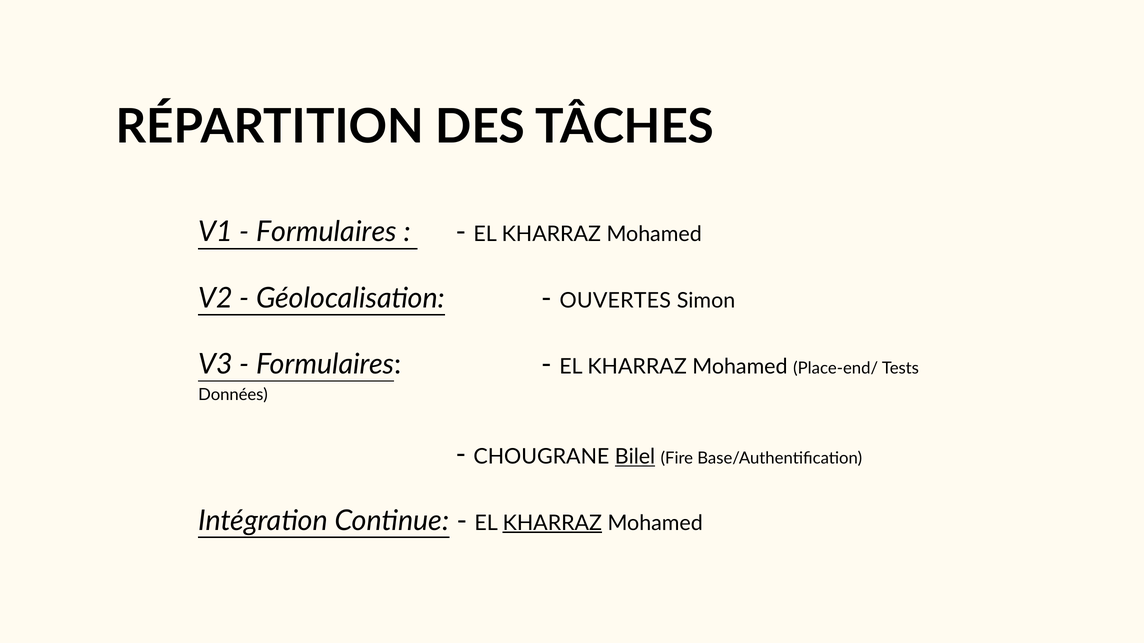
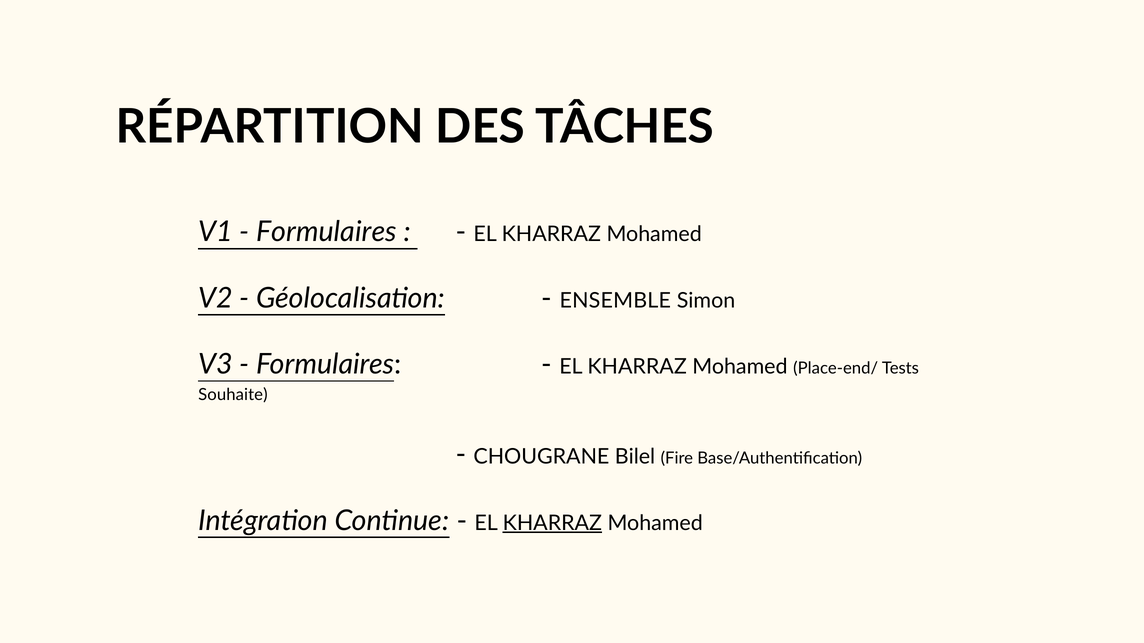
OUVERTES: OUVERTES -> ENSEMBLE (615, 301)
Données: Données -> Souhaite (233, 395)
Bilel underline: present -> none (635, 457)
